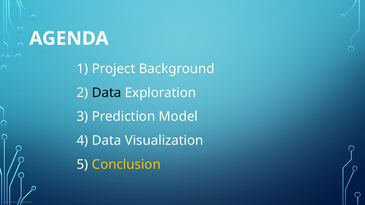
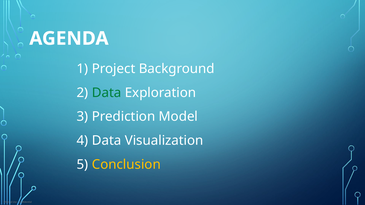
Data colour: black -> green (107, 93)
